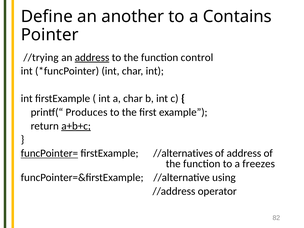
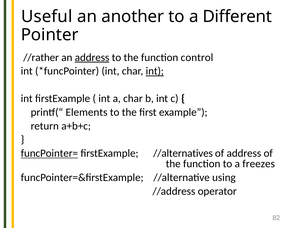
Define: Define -> Useful (47, 17)
Contains: Contains -> Different (237, 17)
//trying: //trying -> //rather (41, 57)
int underline: none -> present (155, 71)
Produces: Produces -> Elements (86, 112)
a+b+c underline: present -> none (76, 126)
